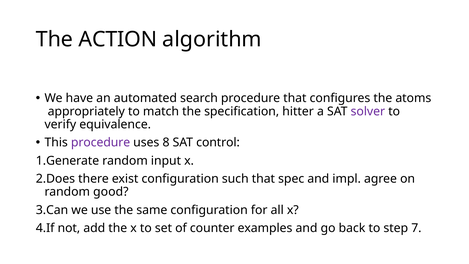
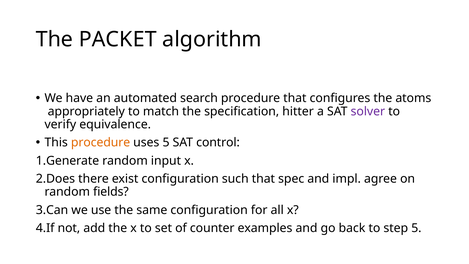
ACTION: ACTION -> PACKET (118, 39)
procedure colour: purple -> orange (101, 142)
uses 8: 8 -> 5 (166, 142)
good: good -> fields (111, 192)
step 7: 7 -> 5 (416, 228)
